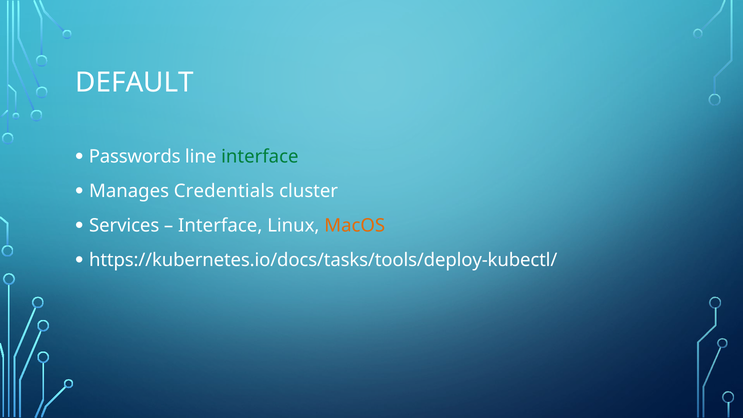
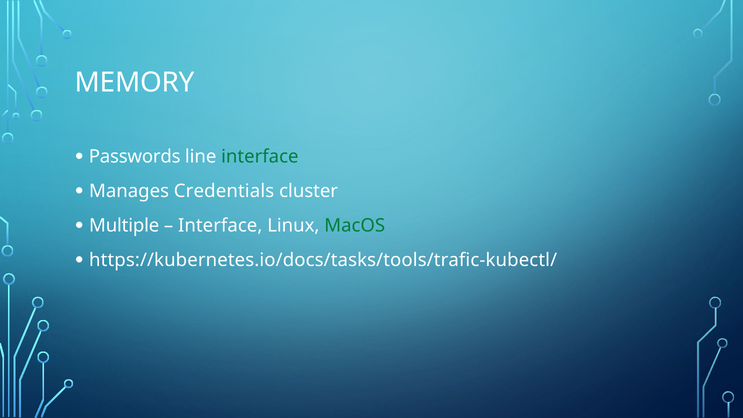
DEFAULT: DEFAULT -> MEMORY (135, 83)
Services: Services -> Multiple (124, 226)
MacOS colour: orange -> green (355, 226)
https://kubernetes.io/docs/tasks/tools/deploy-kubectl/: https://kubernetes.io/docs/tasks/tools/deploy-kubectl/ -> https://kubernetes.io/docs/tasks/tools/trafic-kubectl/ (323, 260)
